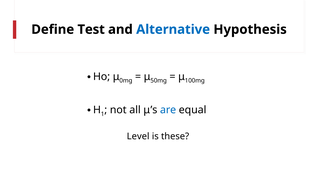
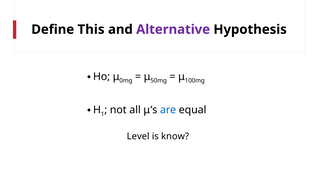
Test: Test -> This (91, 29)
Alternative colour: blue -> purple (173, 29)
these: these -> know (175, 136)
